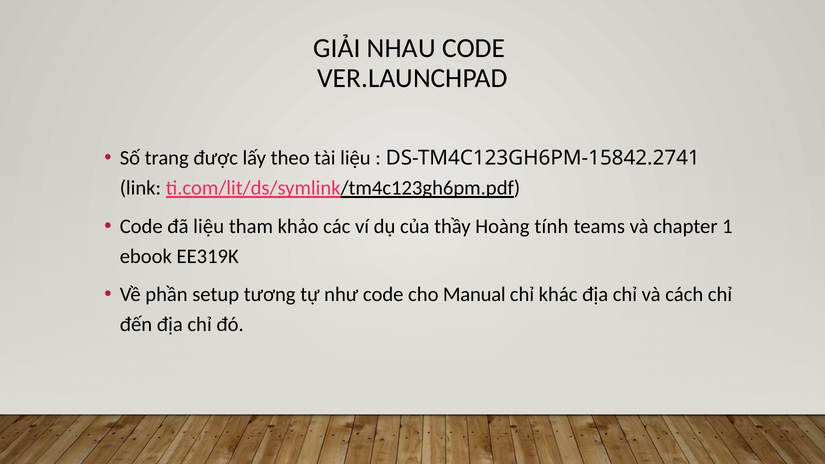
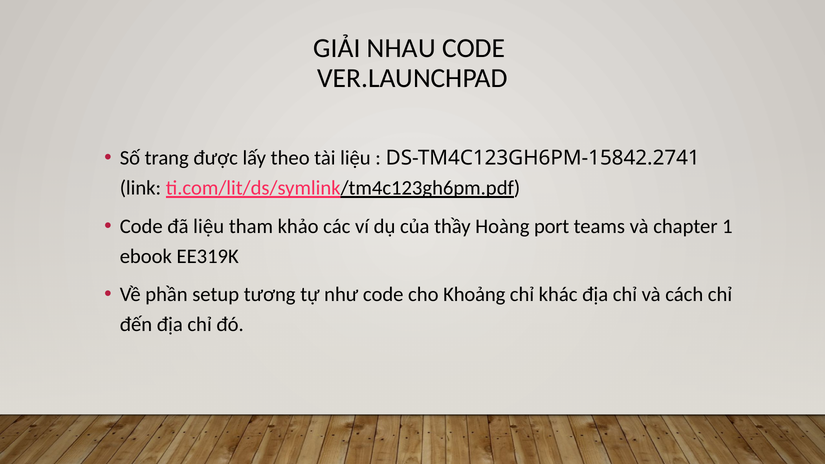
tính: tính -> port (552, 227)
Manual: Manual -> Khoảng (474, 295)
